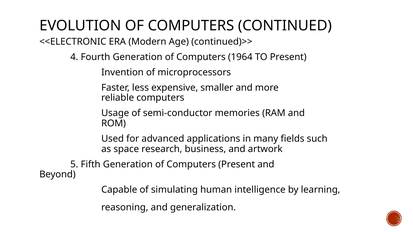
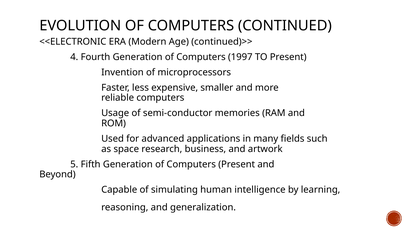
1964: 1964 -> 1997 (240, 57)
